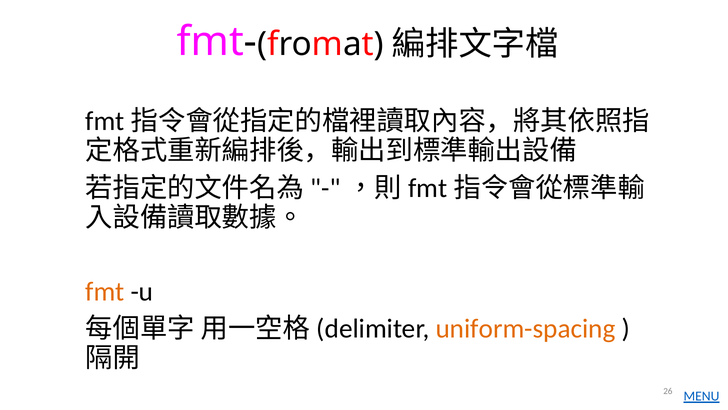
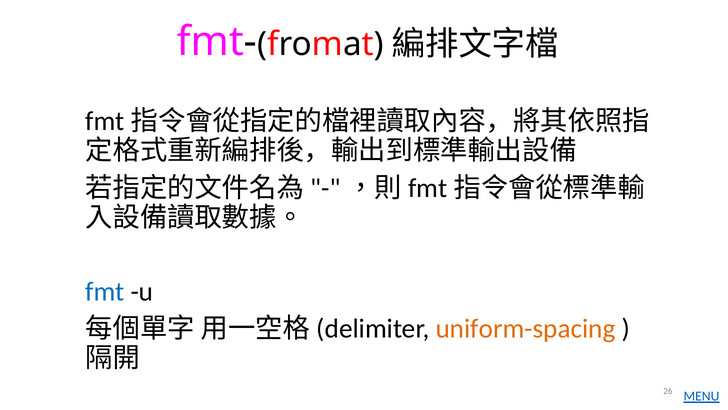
fmt colour: orange -> blue (105, 291)
